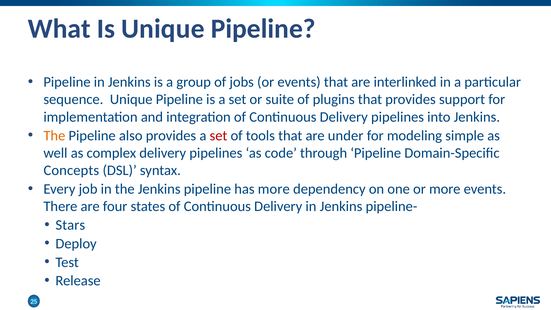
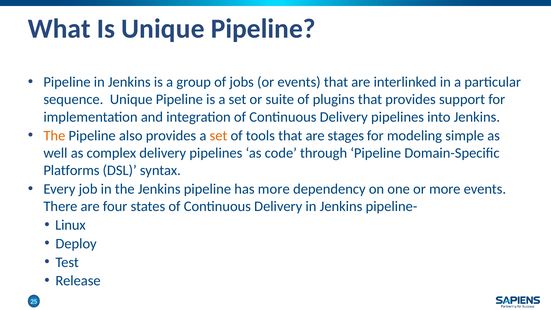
set colour: red -> orange (218, 136)
under: under -> stages (346, 136)
Concepts: Concepts -> Platforms (71, 170)
Stars: Stars -> Linux (70, 225)
